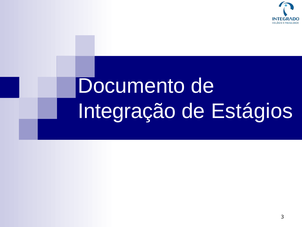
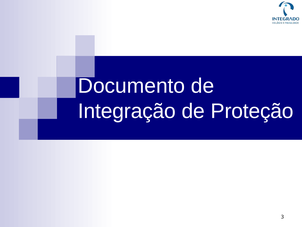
Estágios: Estágios -> Proteção (252, 111)
